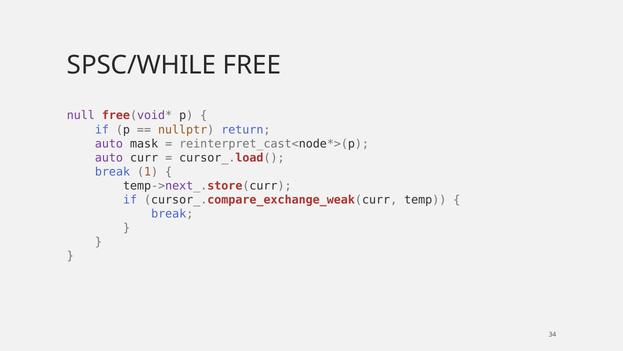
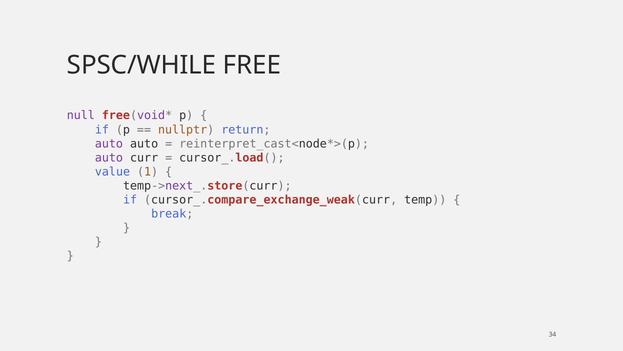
auto mask: mask -> auto (144, 143)
break: break -> value (112, 172)
